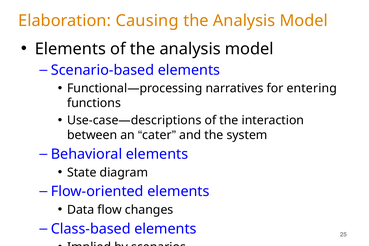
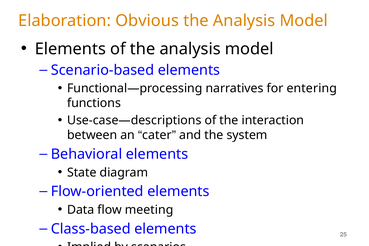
Causing: Causing -> Obvious (147, 21)
changes: changes -> meeting (149, 210)
